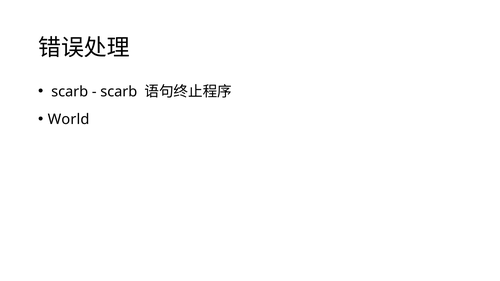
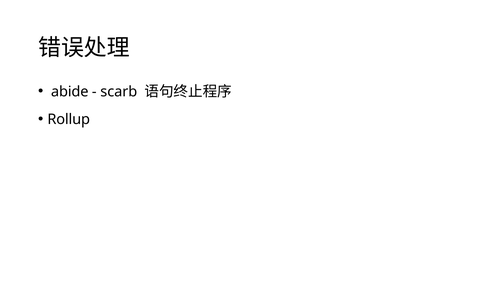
scarb: scarb -> abide (70, 92)
World: World -> Rollup (69, 120)
